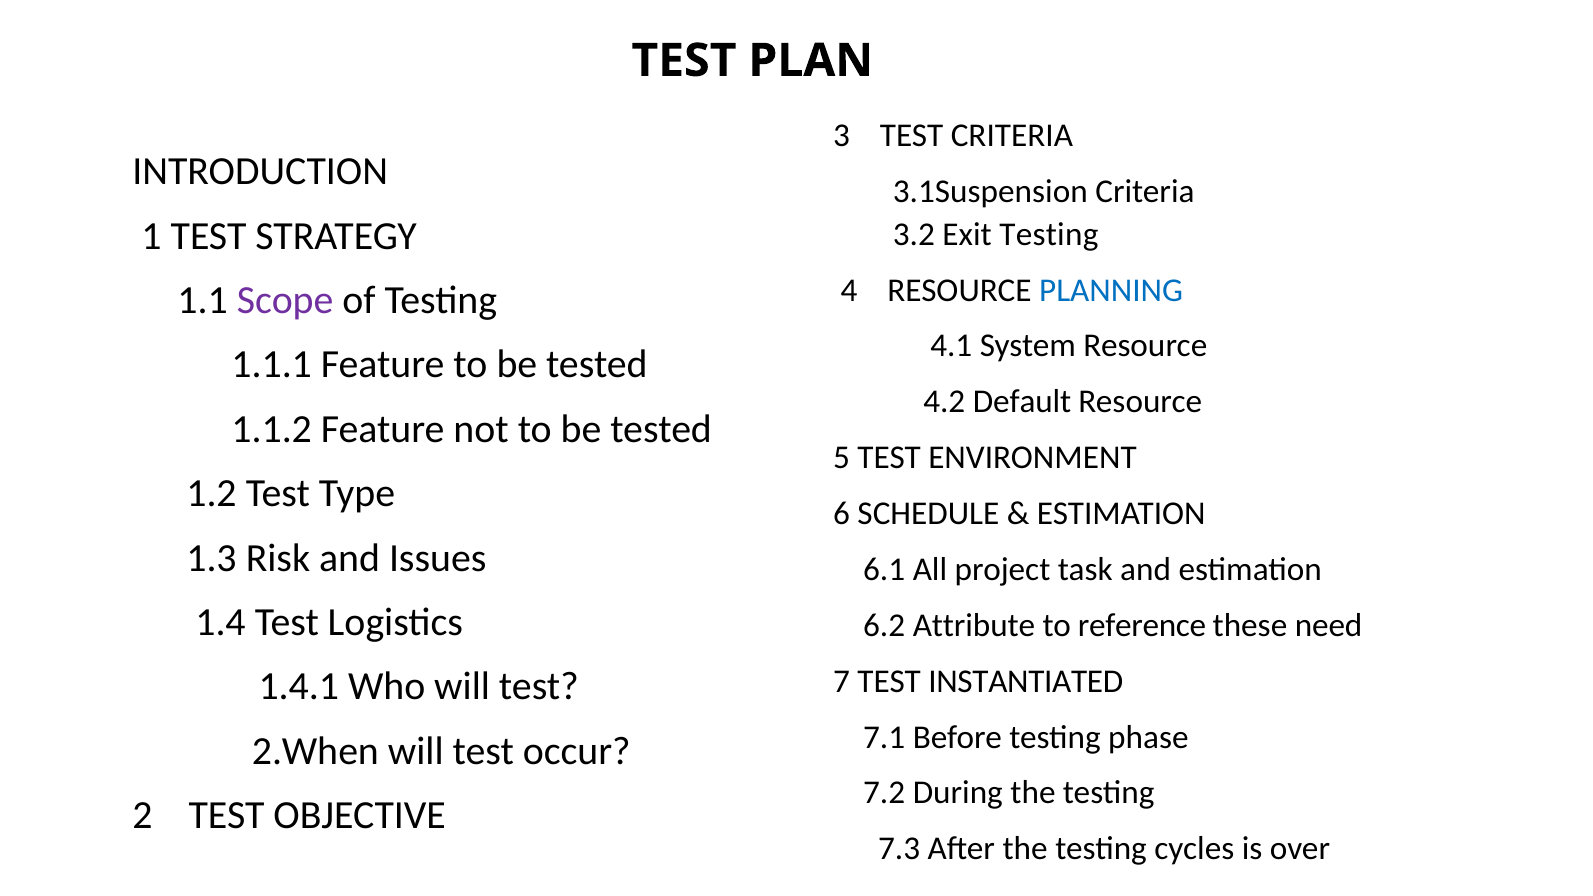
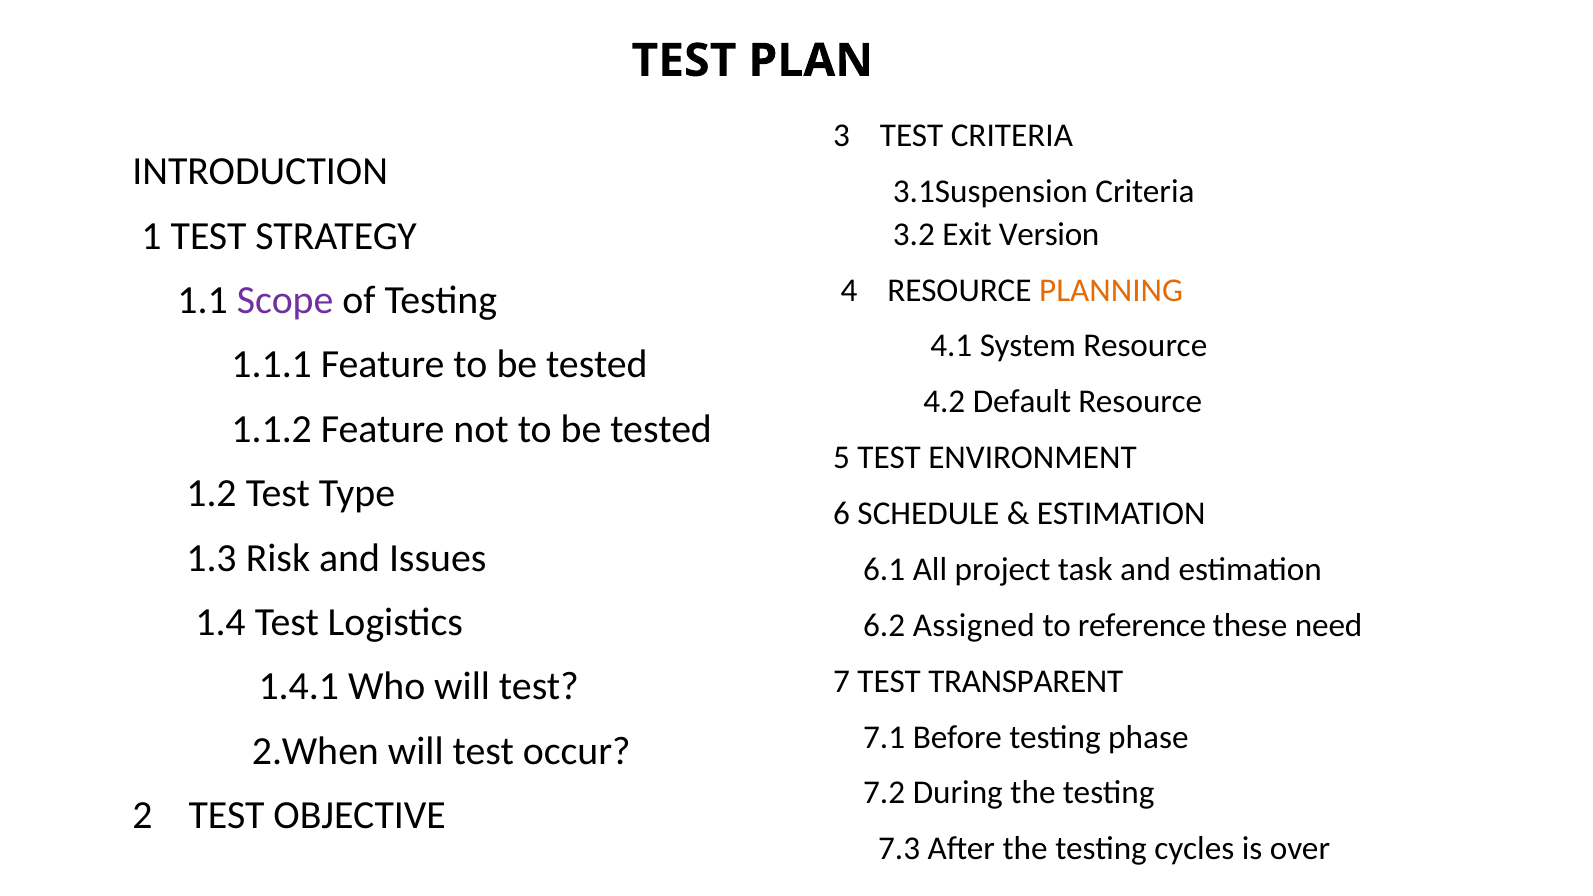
Exit Testing: Testing -> Version (1049, 234)
PLANNING colour: blue -> orange (1111, 290)
Attribute: Attribute -> Assigned (974, 625)
INSTANTIATED: INSTANTIATED -> TRANSPARENT (1026, 681)
